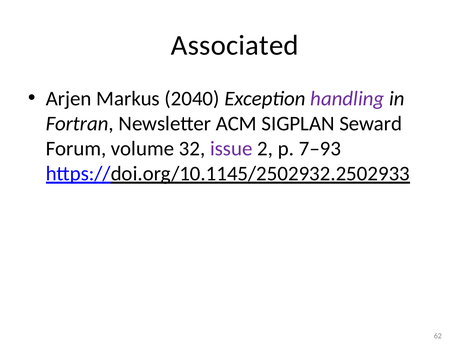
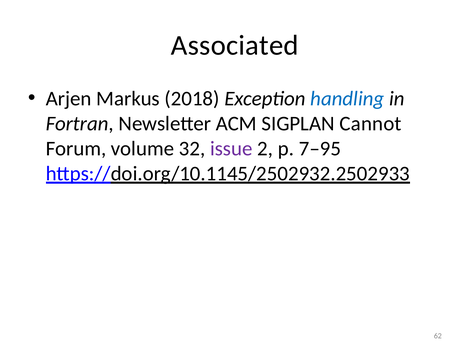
2040: 2040 -> 2018 (192, 99)
handling colour: purple -> blue (347, 99)
Seward: Seward -> Cannot (371, 124)
7‒93: 7‒93 -> 7‒95 (320, 149)
